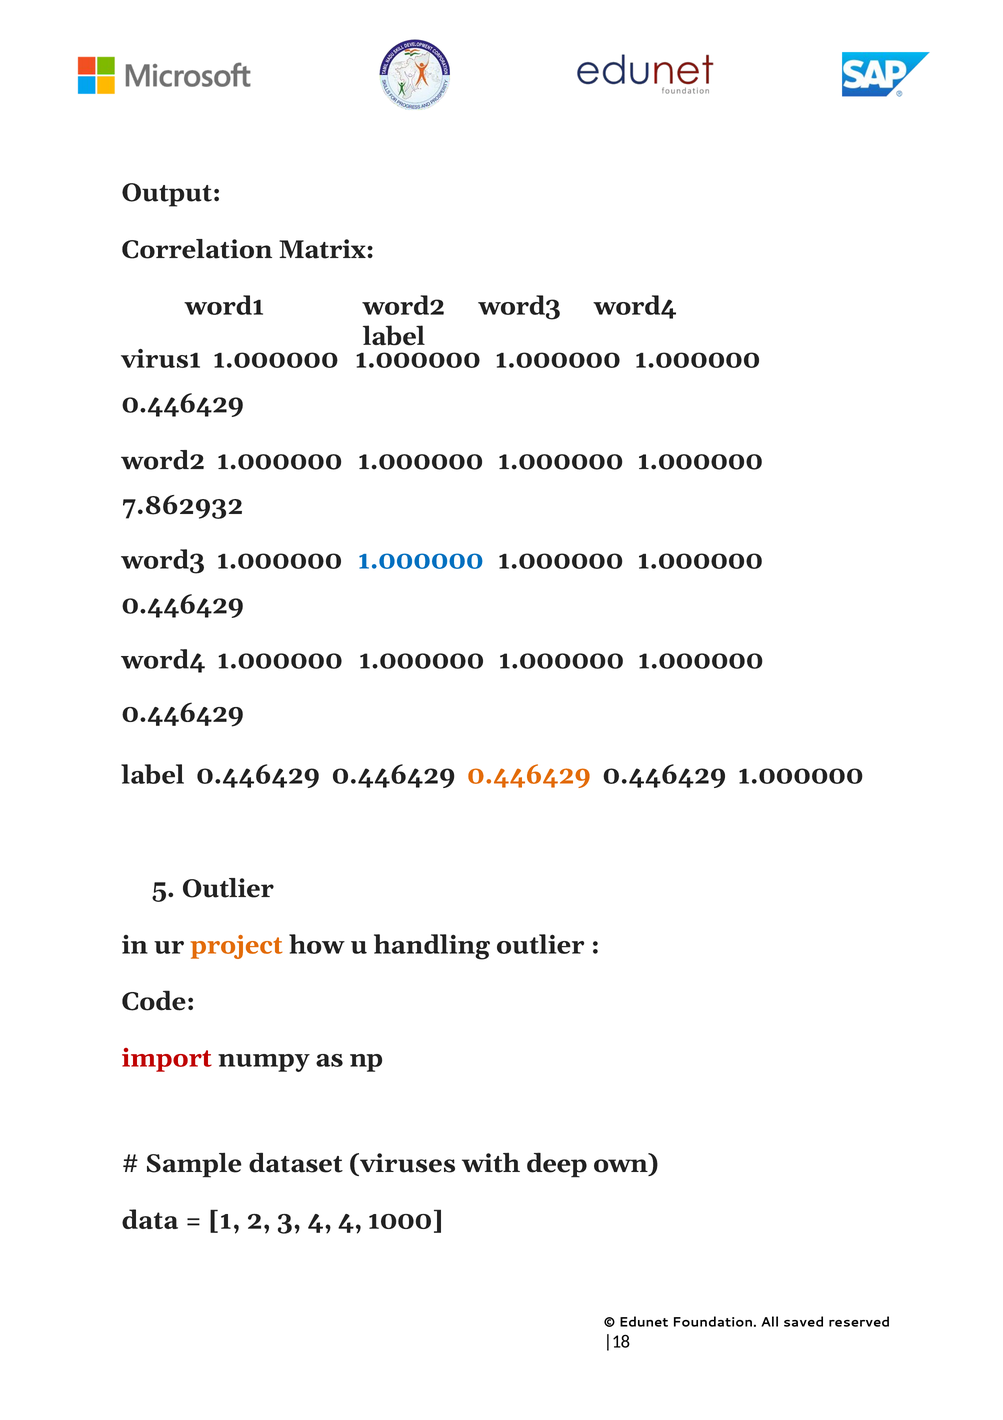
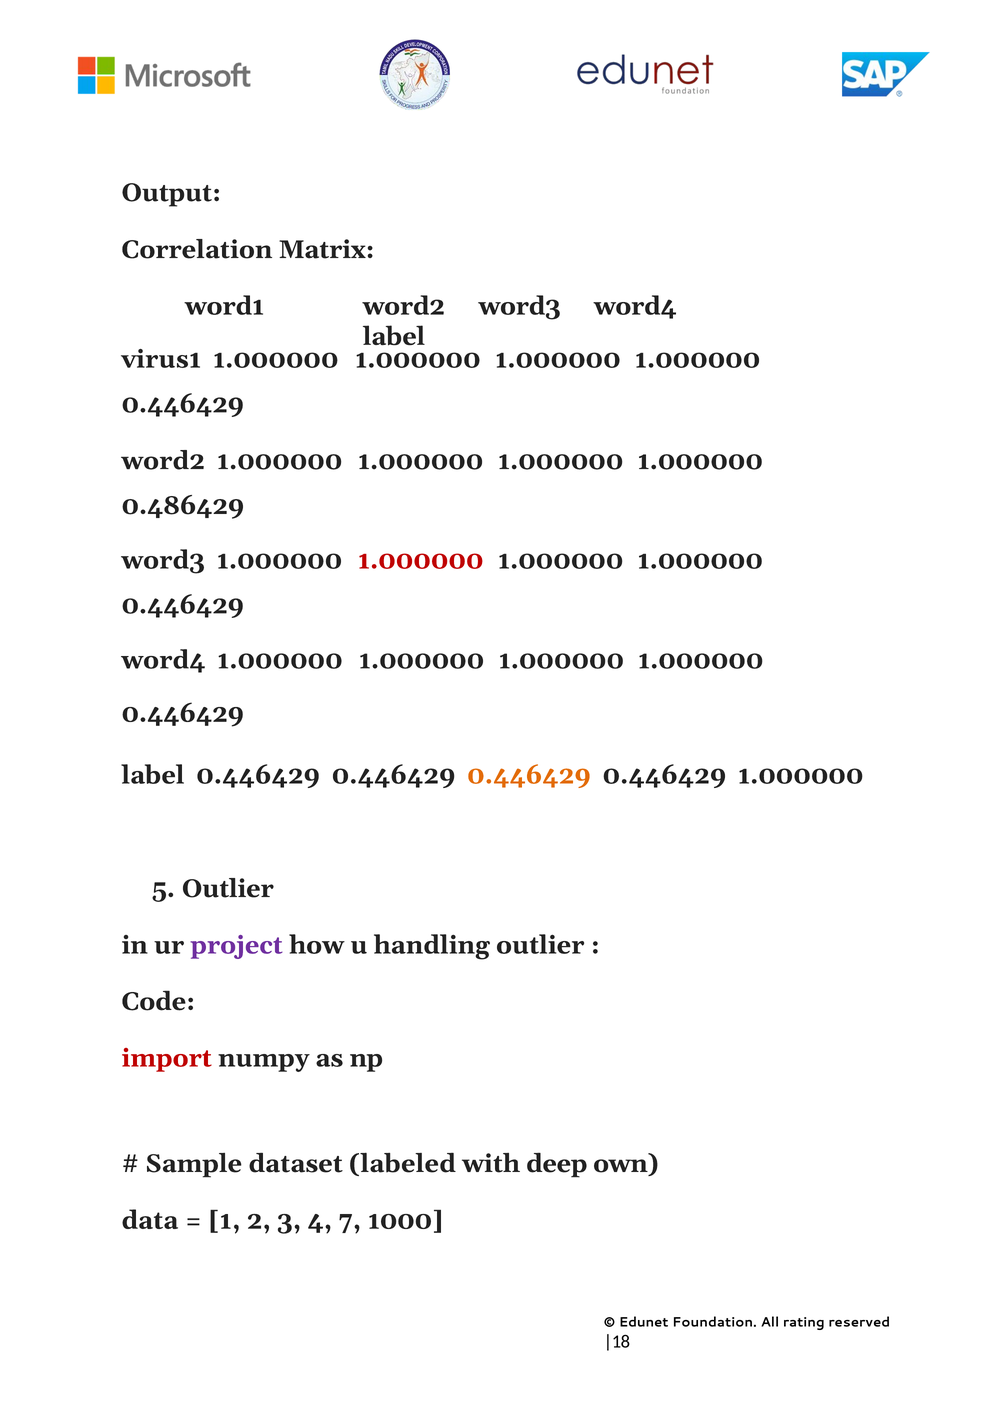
7.862932: 7.862932 -> 0.486429 (183, 505)
1.000000 colour: blue -> red (421, 560)
project colour: orange -> purple (237, 945)
viruses: viruses -> labeled (402, 1163)
4 4: 4 -> 7 (350, 1220)
saved: saved -> rating (804, 1322)
